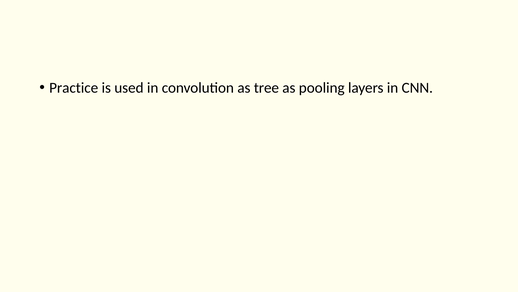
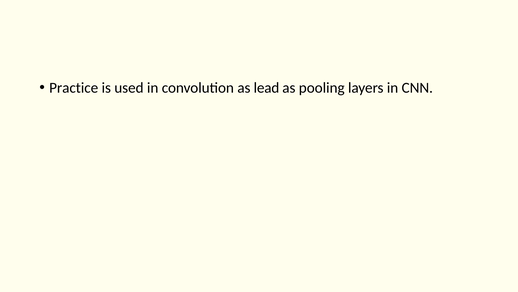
tree: tree -> lead (266, 88)
